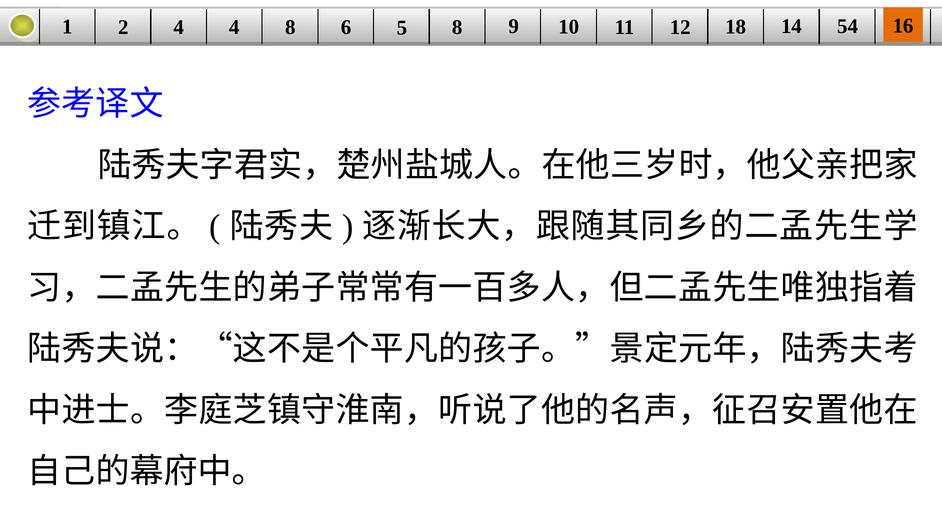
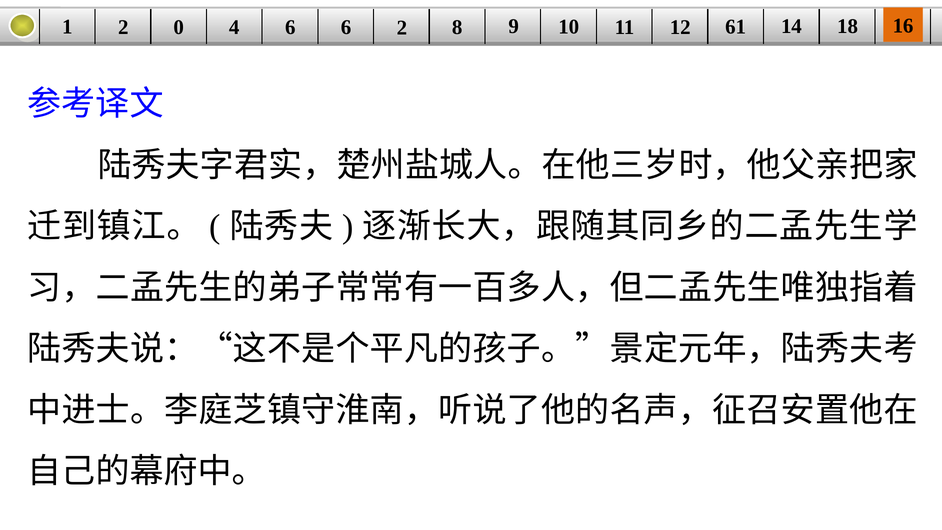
2 4: 4 -> 0 (179, 27)
4 8: 8 -> 6 (290, 27)
6 5: 5 -> 2 (402, 28)
18: 18 -> 61 (736, 27)
54: 54 -> 18 (848, 26)
